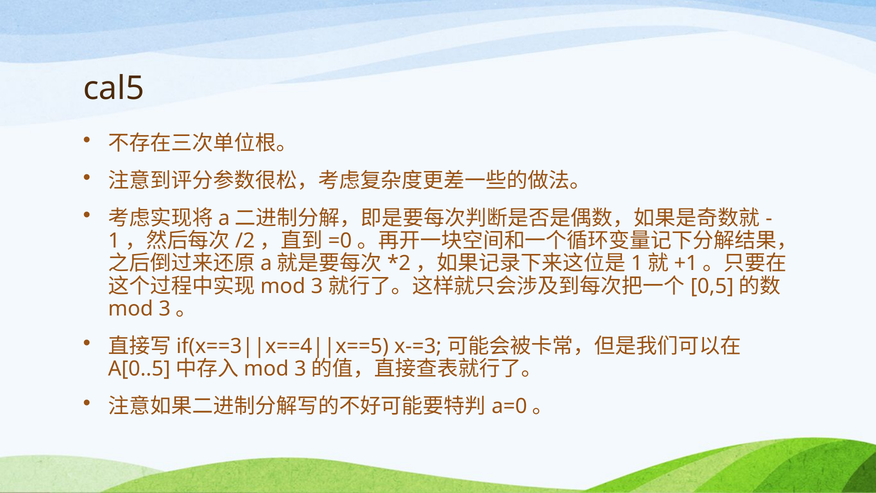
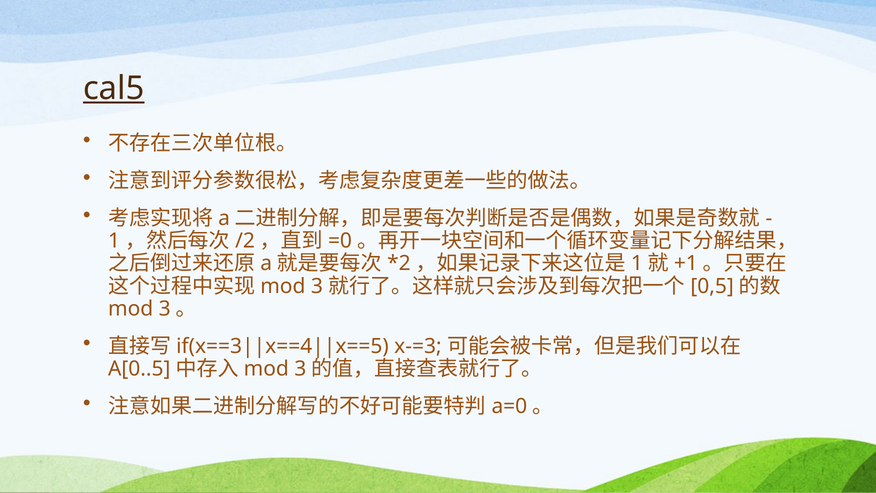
cal5 underline: none -> present (114, 88)
